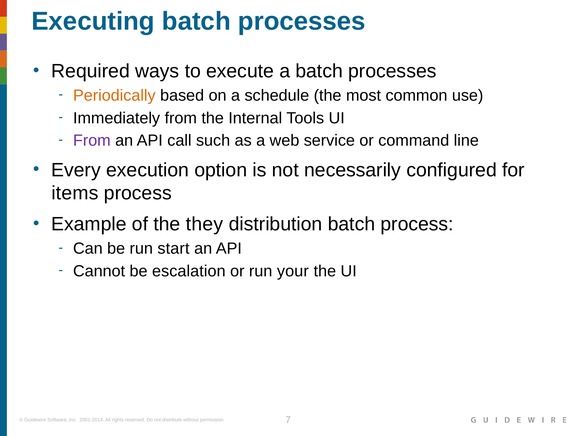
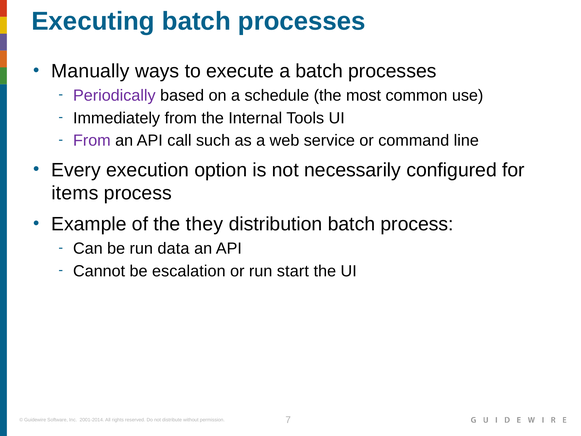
Required: Required -> Manually (90, 71)
Periodically colour: orange -> purple (114, 95)
start: start -> data (173, 248)
your: your -> start (293, 271)
